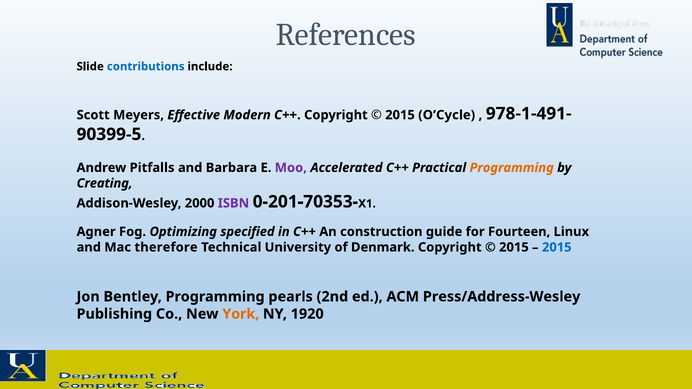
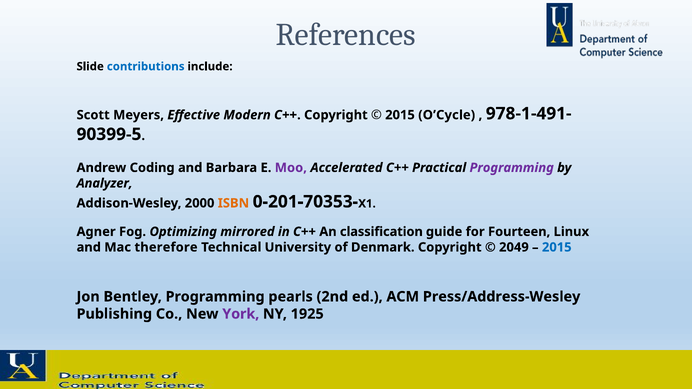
Pitfalls: Pitfalls -> Coding (152, 168)
Programming colour: orange -> purple (512, 168)
Creating: Creating -> Analyzer (105, 183)
ISBN colour: purple -> orange (233, 203)
specified: specified -> mirrored (247, 232)
construction: construction -> classification (381, 232)
2015: 2015 -> 2049 (514, 247)
York colour: orange -> purple (241, 314)
1920: 1920 -> 1925 (307, 314)
